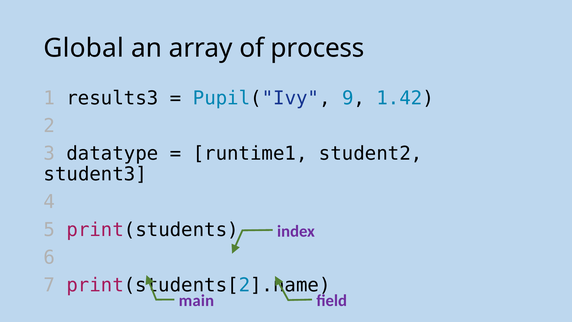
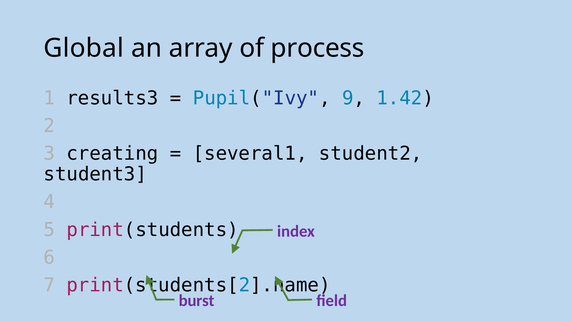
datatype: datatype -> creating (112, 153)
runtime1: runtime1 -> several1 (250, 153)
main: main -> burst (197, 301)
